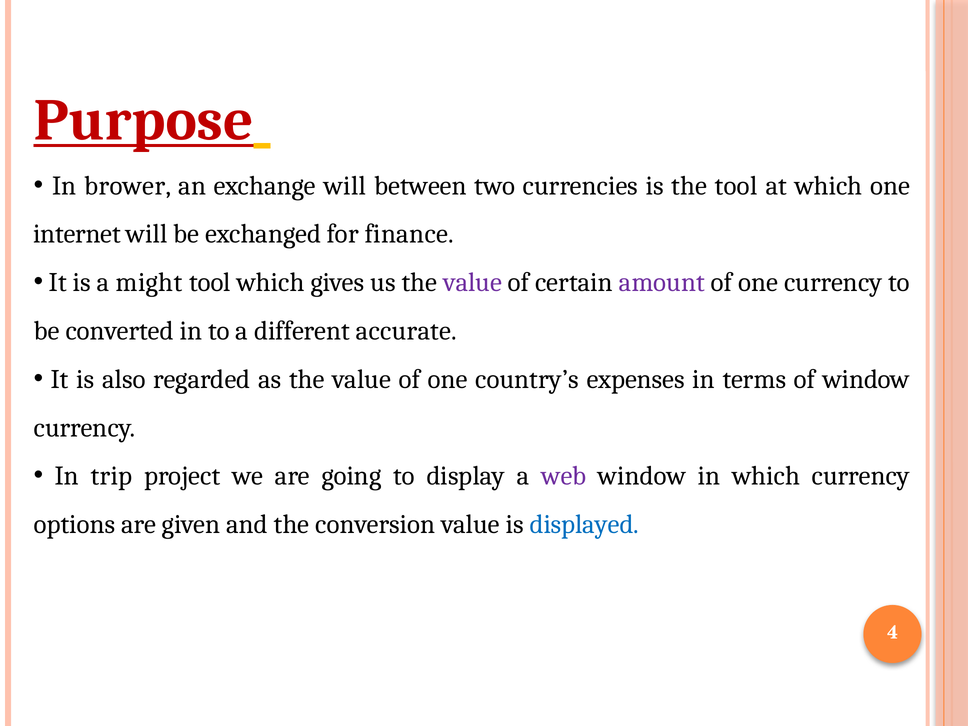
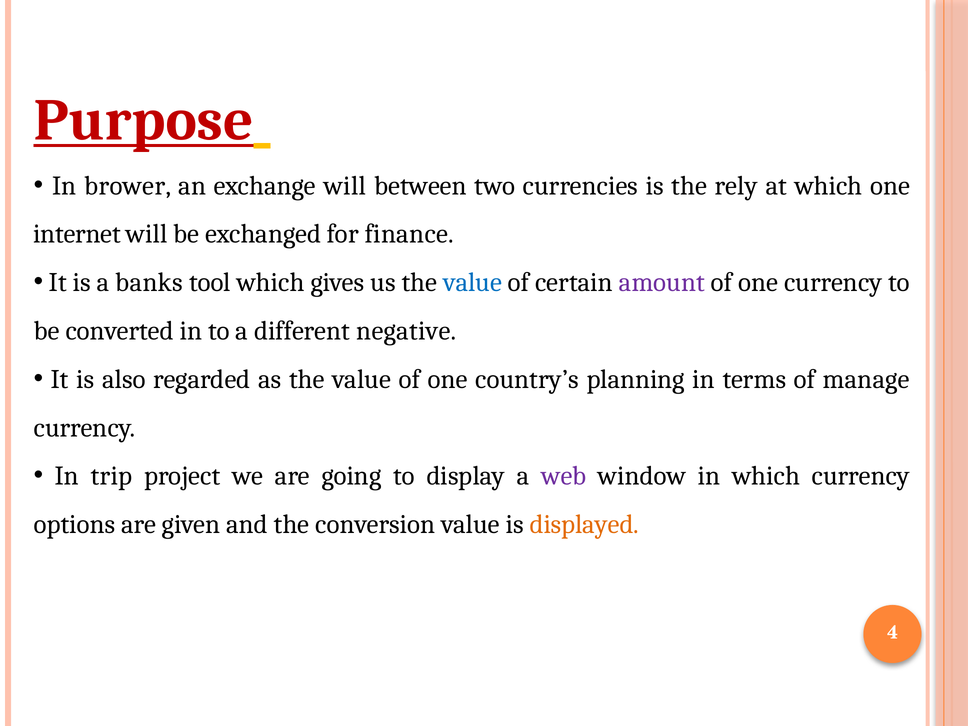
the tool: tool -> rely (736, 186)
might: might -> banks (149, 282)
value colour: purple -> blue (472, 282)
accurate: accurate -> negative (406, 331)
expenses: expenses -> planning (636, 379)
of window: window -> manage (866, 379)
displayed colour: blue -> orange (584, 524)
